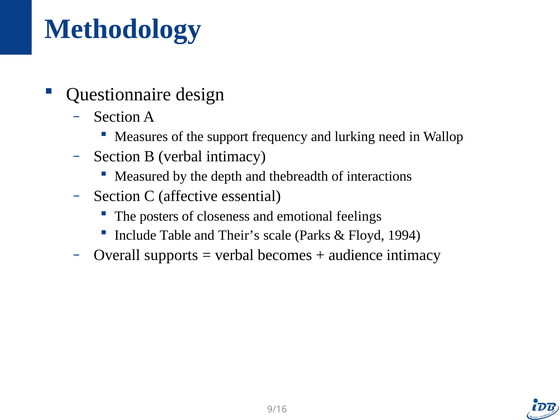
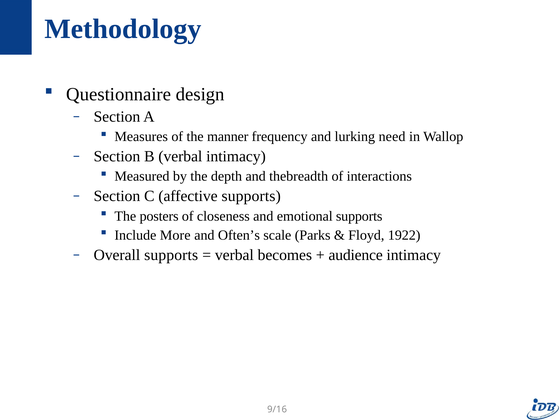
support: support -> manner (228, 137)
affective essential: essential -> supports (251, 196)
emotional feelings: feelings -> supports (359, 216)
Table: Table -> More (175, 235)
Their’s: Their’s -> Often’s (239, 235)
1994: 1994 -> 1922 (404, 235)
